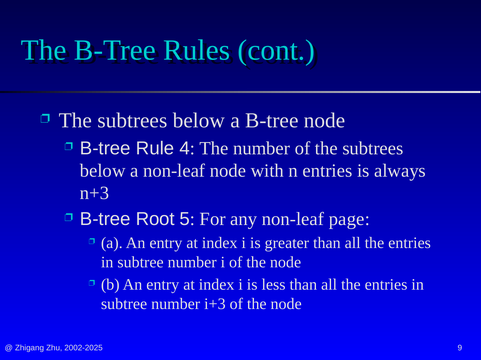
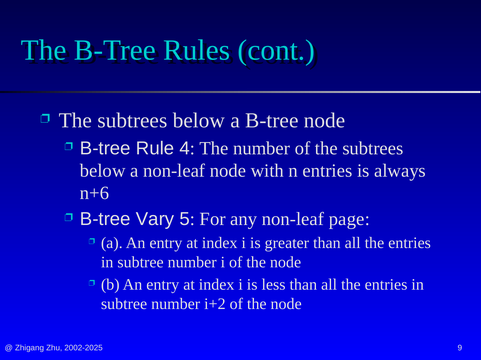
n+3: n+3 -> n+6 (95, 193)
Root: Root -> Vary (155, 220)
i+3: i+3 -> i+2 (215, 304)
